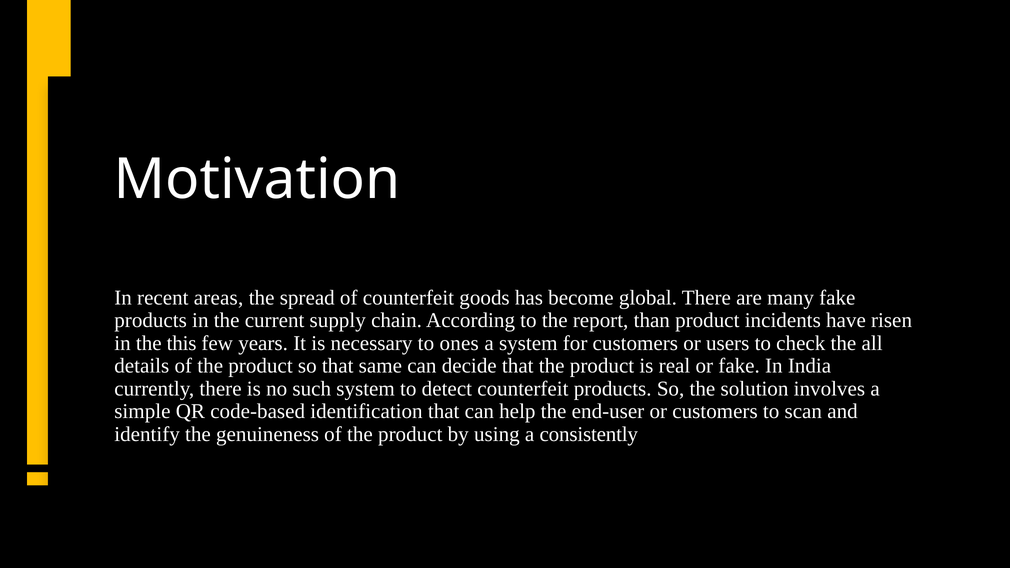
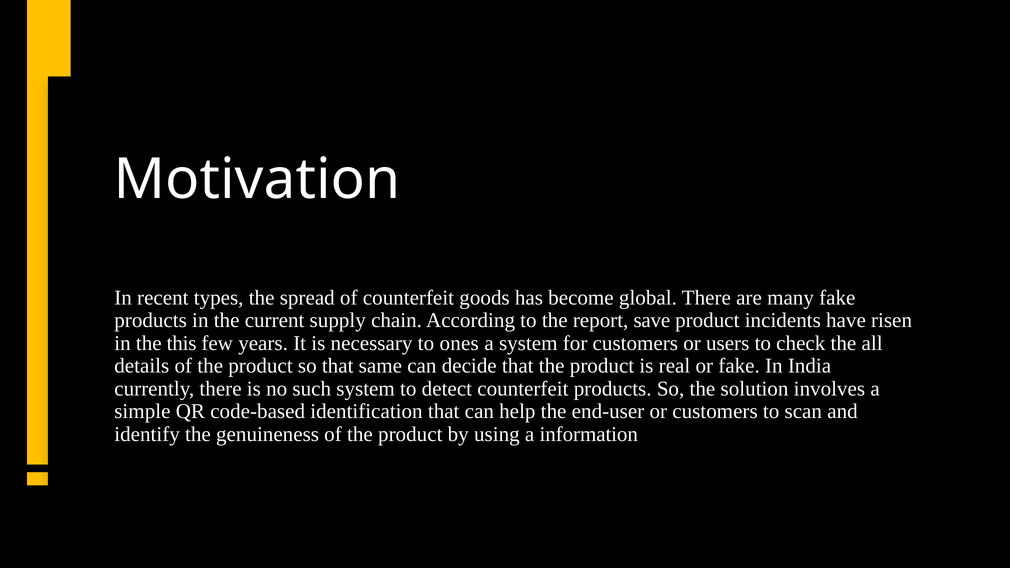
areas: areas -> types (219, 298)
than: than -> save (652, 320)
consistently: consistently -> information (589, 434)
